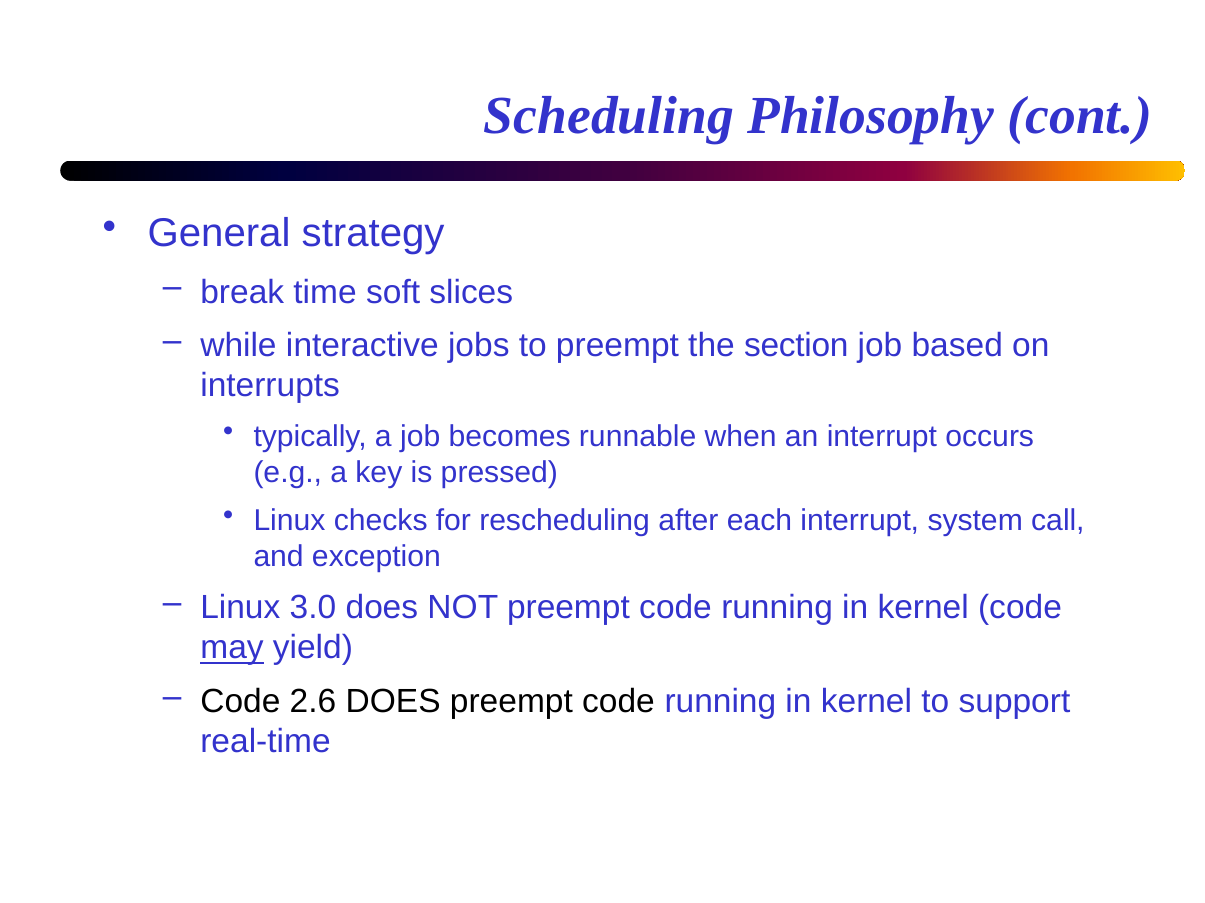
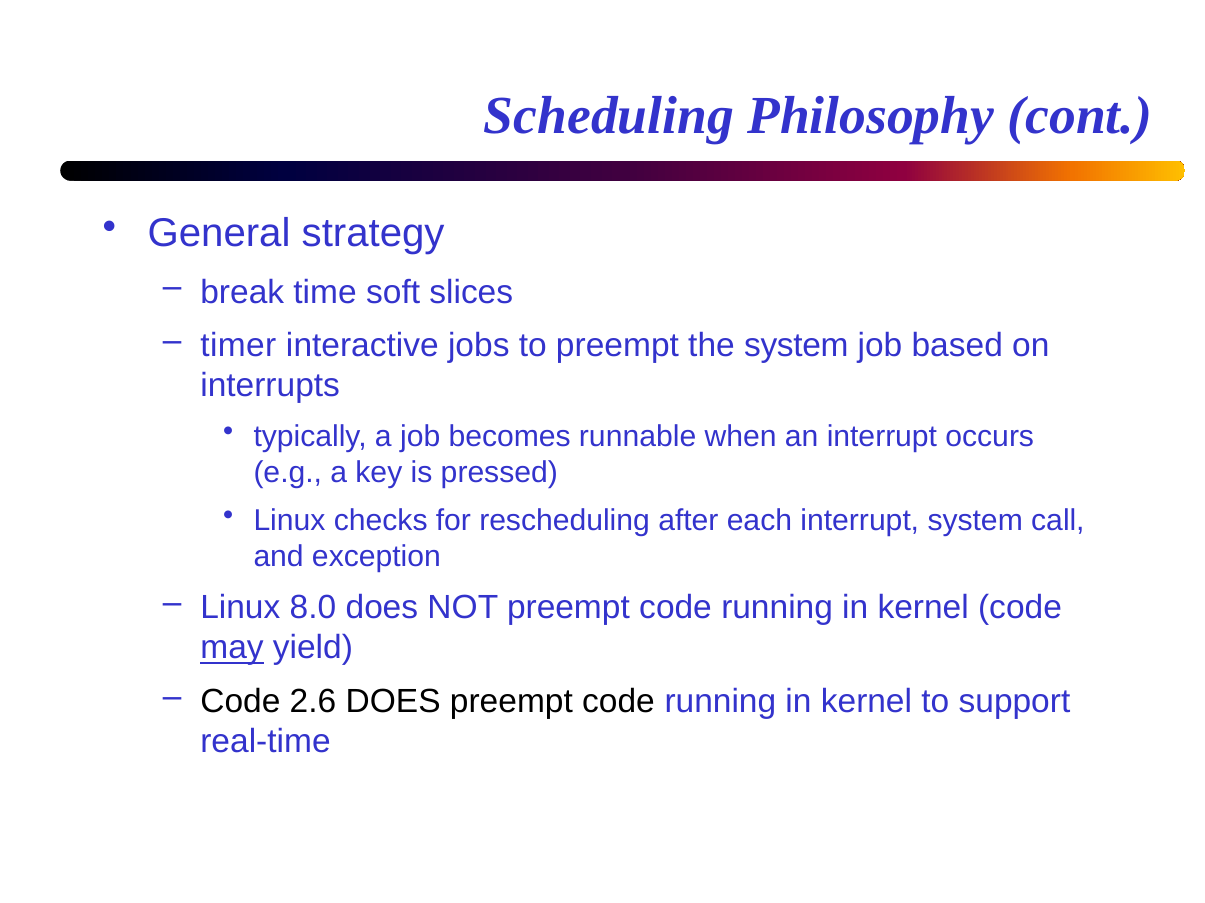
while: while -> timer (238, 346)
the section: section -> system (796, 346)
3.0: 3.0 -> 8.0 (313, 608)
